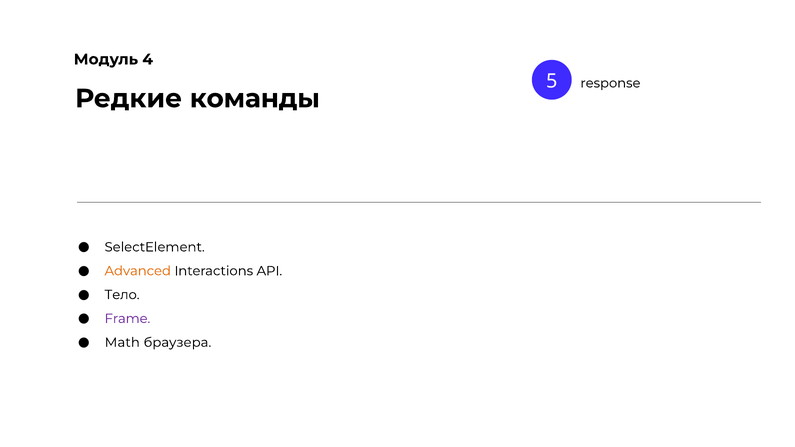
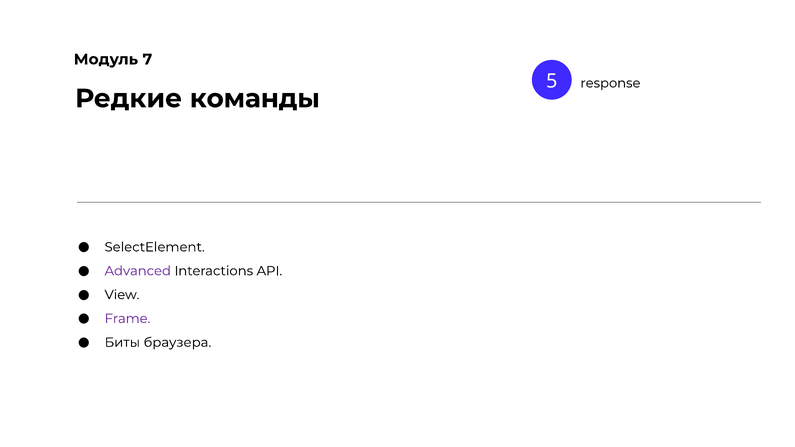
4: 4 -> 7 (147, 59)
Advanced colour: orange -> purple (138, 271)
Тело: Тело -> View (122, 295)
Math: Math -> Биты (122, 343)
